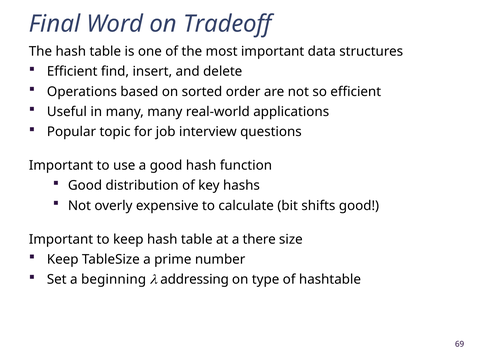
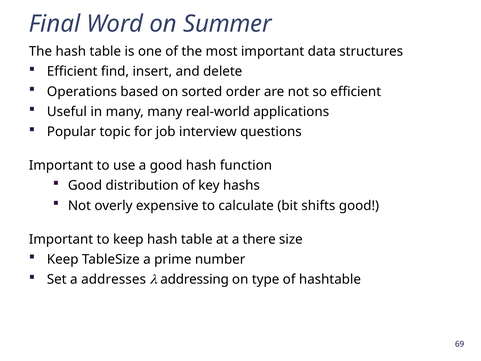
Tradeoff: Tradeoff -> Summer (227, 24)
beginning: beginning -> addresses (114, 279)
